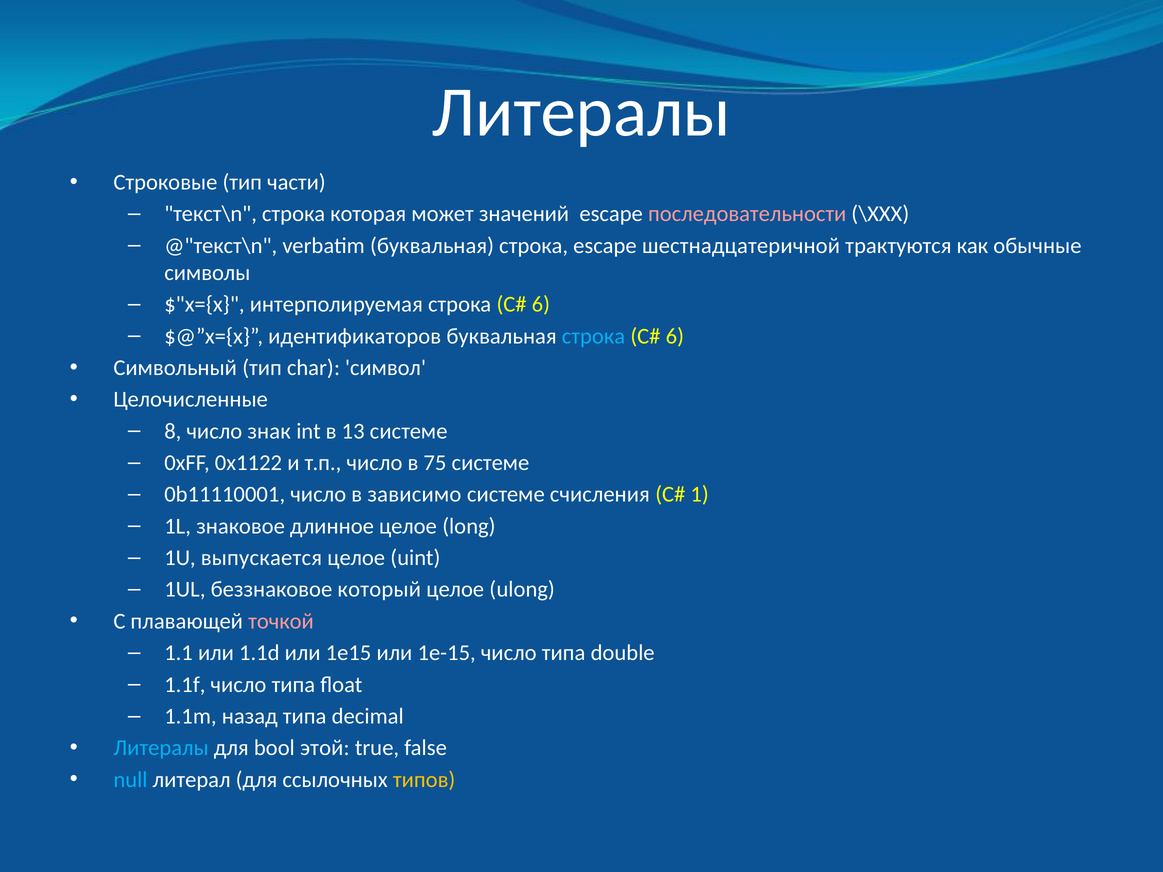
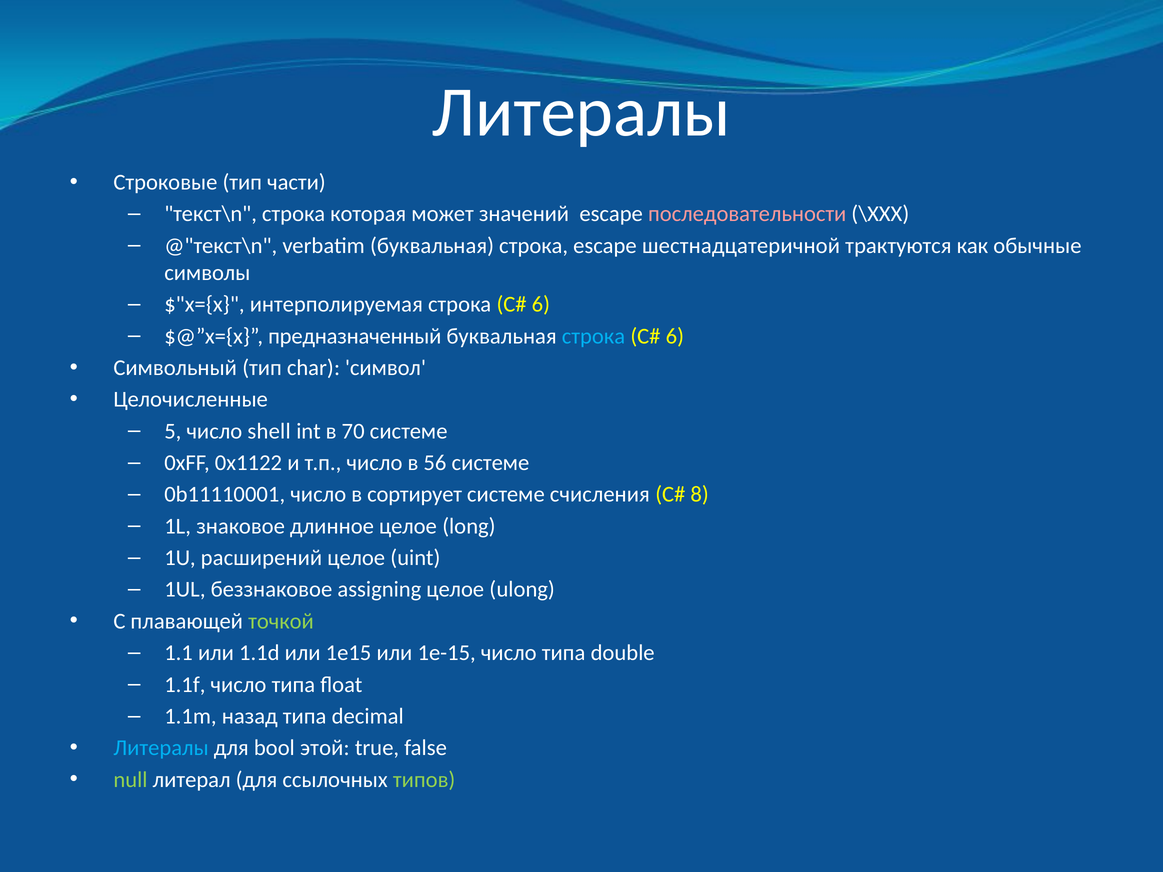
идентификаторов: идентификаторов -> предназначенный (355, 336)
8: 8 -> 5 (173, 431)
знак: знак -> shell (269, 431)
13: 13 -> 70 (353, 431)
75: 75 -> 56 (435, 463)
зависимо: зависимо -> сортирует (415, 495)
1: 1 -> 8 (700, 495)
выпускается: выпускается -> расширений (261, 558)
который: который -> assigning (379, 590)
точкой colour: pink -> light green (281, 621)
null colour: light blue -> light green (130, 780)
типов colour: yellow -> light green (424, 780)
